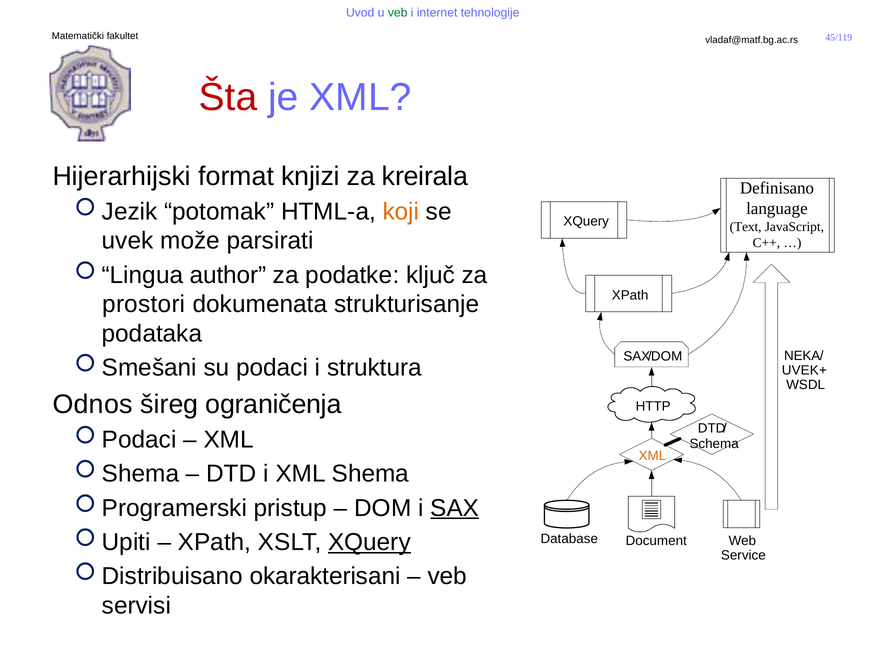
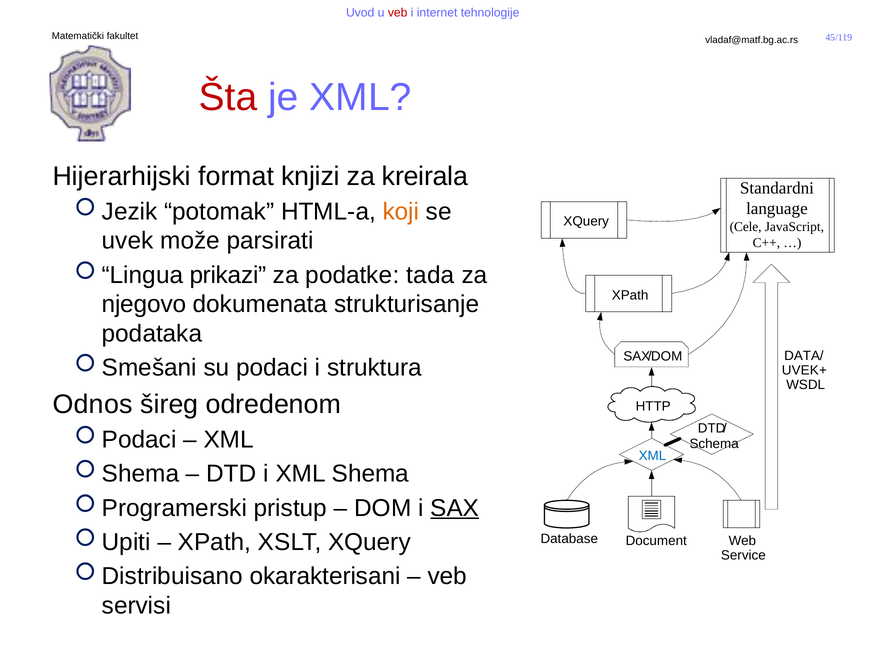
veb colour: green -> red (398, 12)
Definisano: Definisano -> Standardni (777, 188)
Text: Text -> Cele (746, 227)
author: author -> prikazi (228, 275)
ključ: ključ -> tada (430, 275)
prostori: prostori -> njegovo (144, 304)
NEKA: NEKA -> DATA (802, 355)
ograničenja: ograničenja -> odredenom (273, 404)
XML colour: orange -> blue (652, 456)
XQuery underline: present -> none (369, 542)
